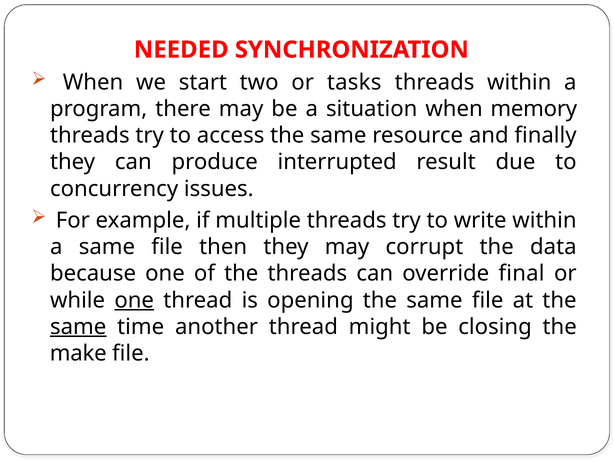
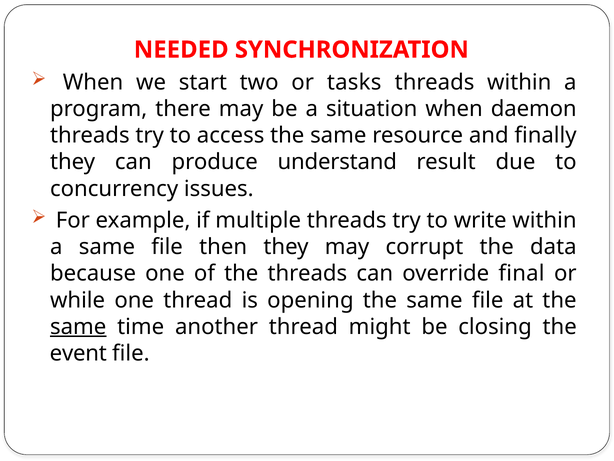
memory: memory -> daemon (534, 109)
interrupted: interrupted -> understand (337, 162)
one underline: present -> none (134, 300)
make: make -> event (78, 353)
